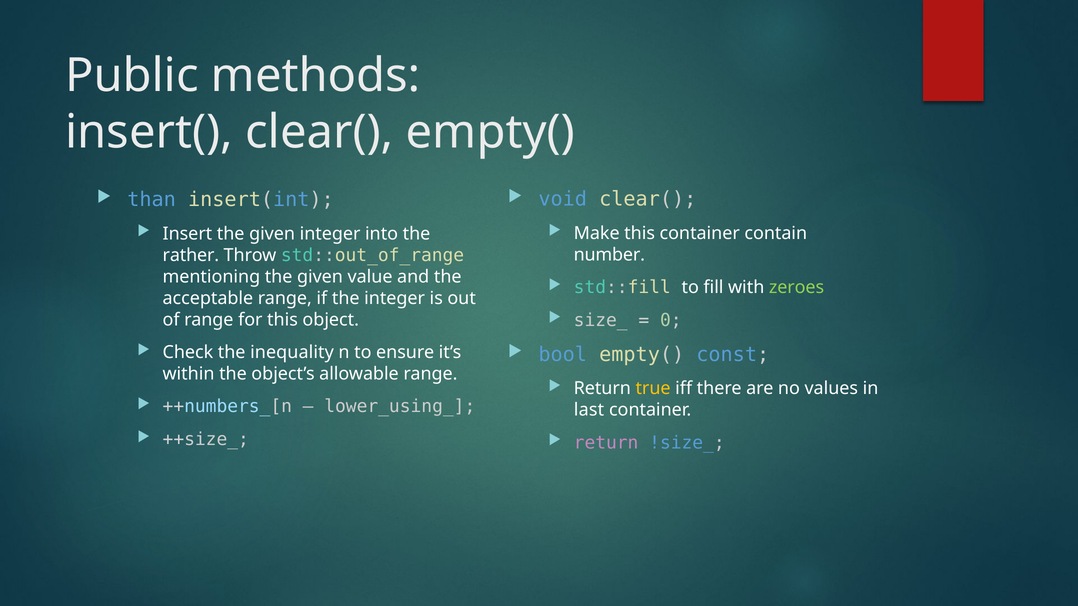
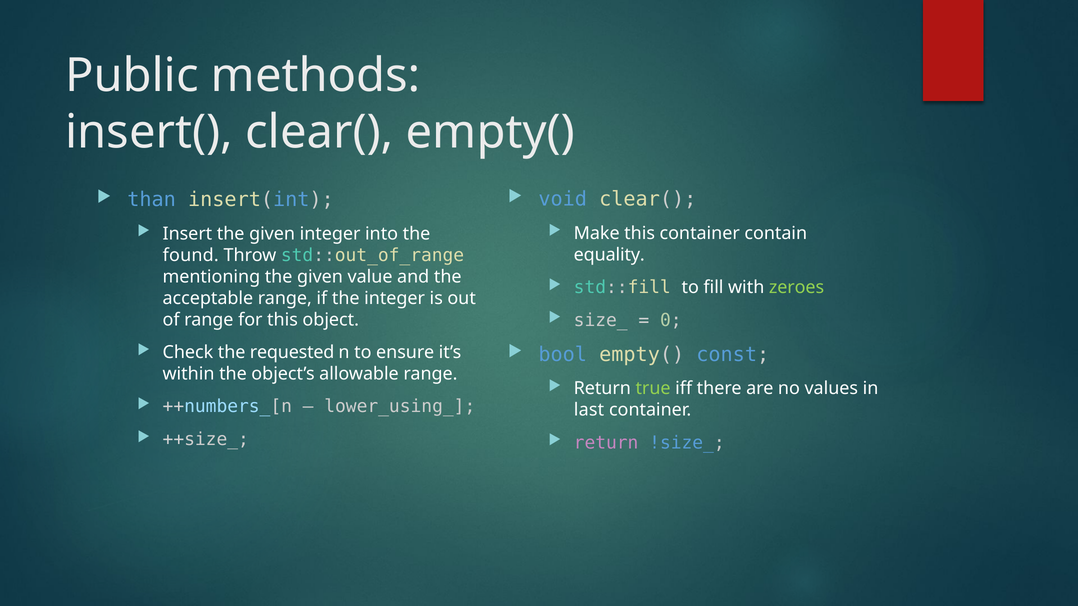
number: number -> equality (609, 255)
rather: rather -> found (191, 255)
inequality: inequality -> requested (292, 353)
true colour: yellow -> light green (653, 389)
